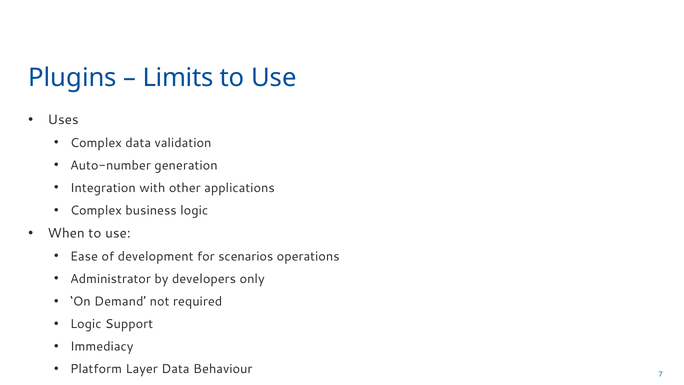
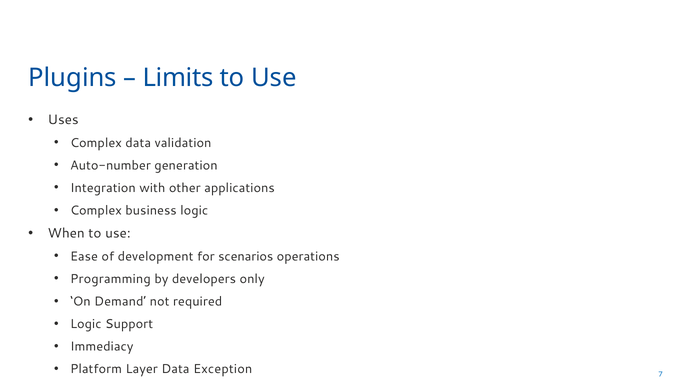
Administrator: Administrator -> Programming (110, 279)
Behaviour: Behaviour -> Exception (223, 369)
